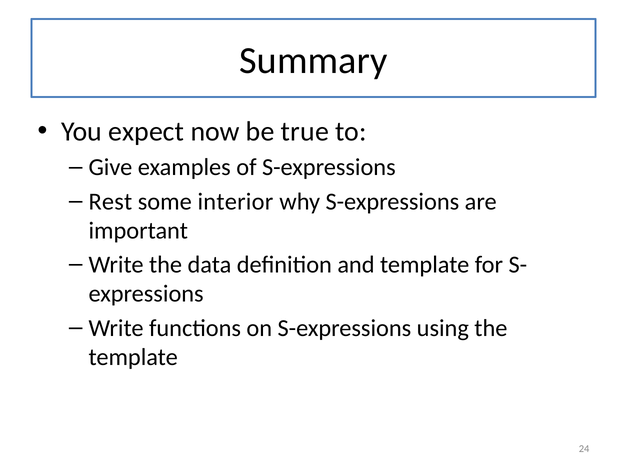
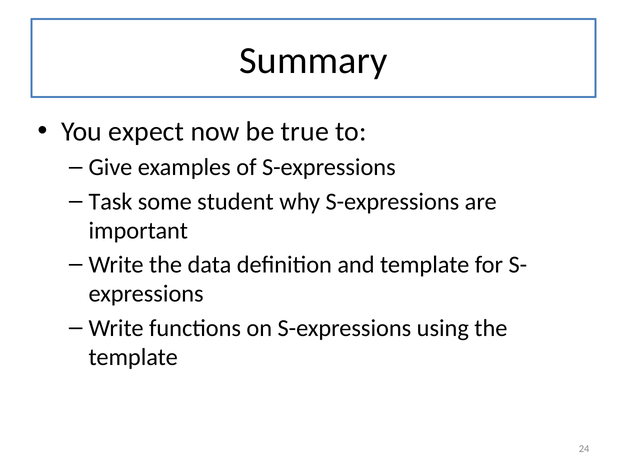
Rest: Rest -> Task (111, 202)
interior: interior -> student (235, 202)
